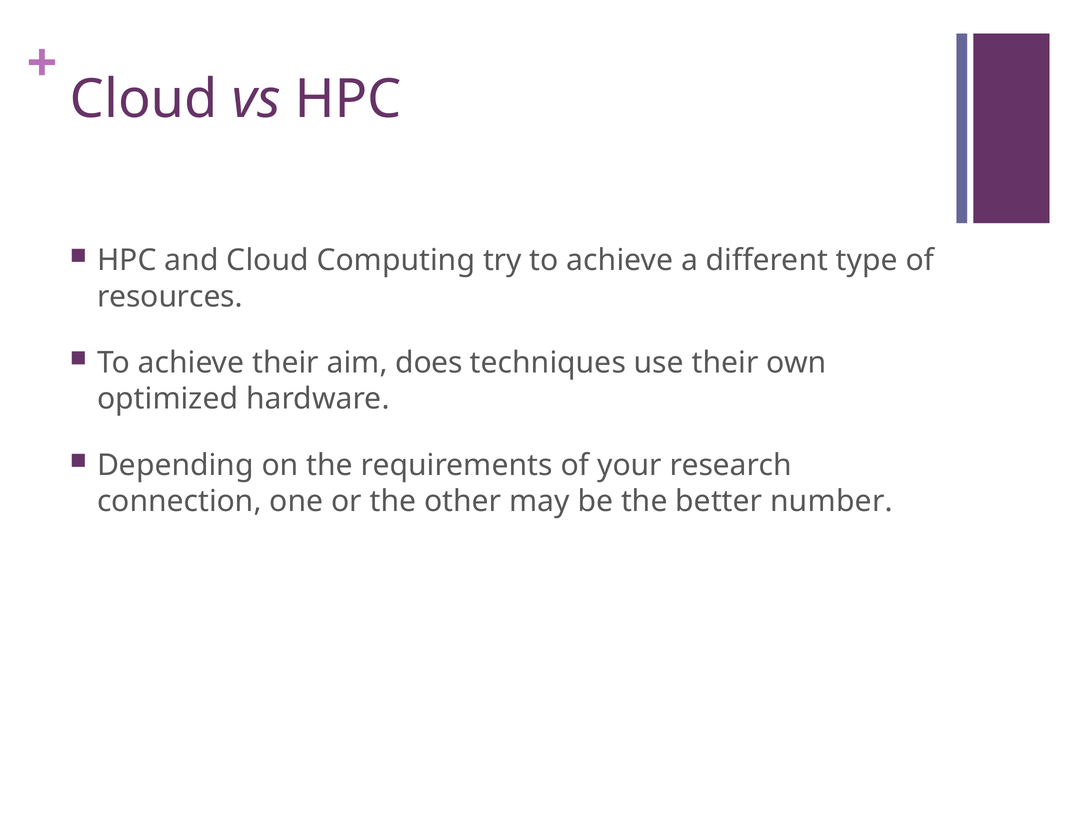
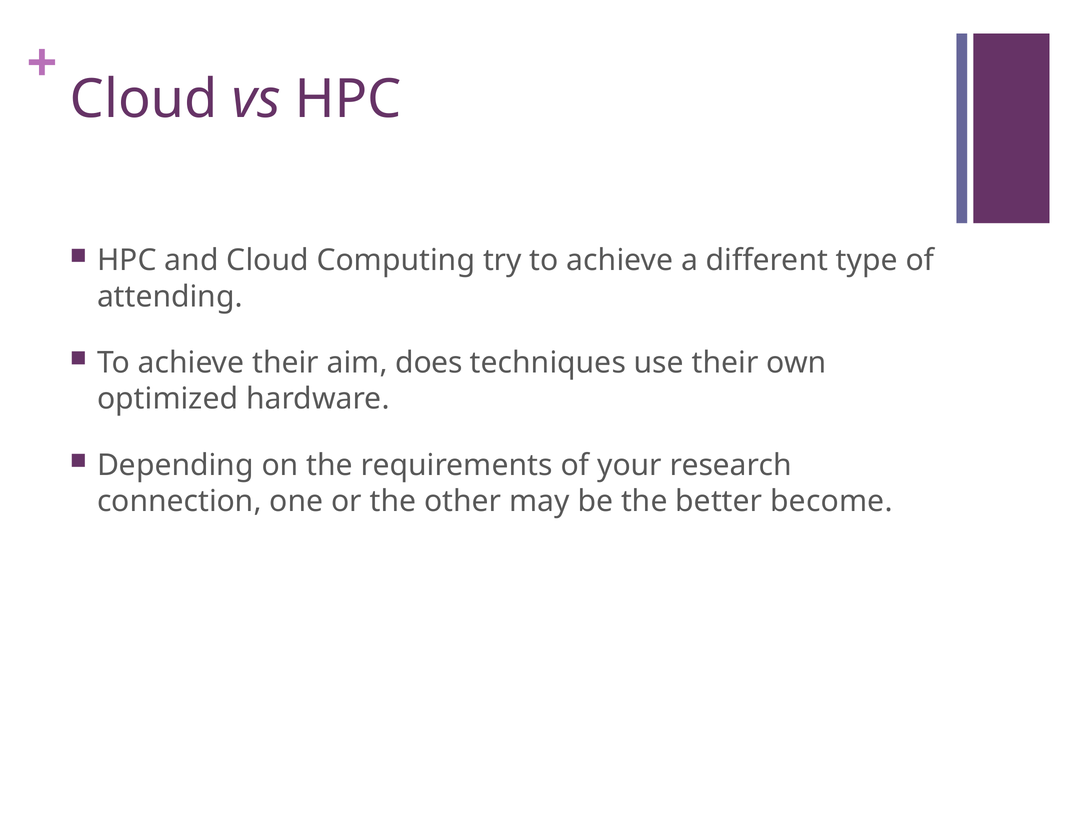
resources: resources -> attending (170, 297)
number: number -> become (831, 501)
